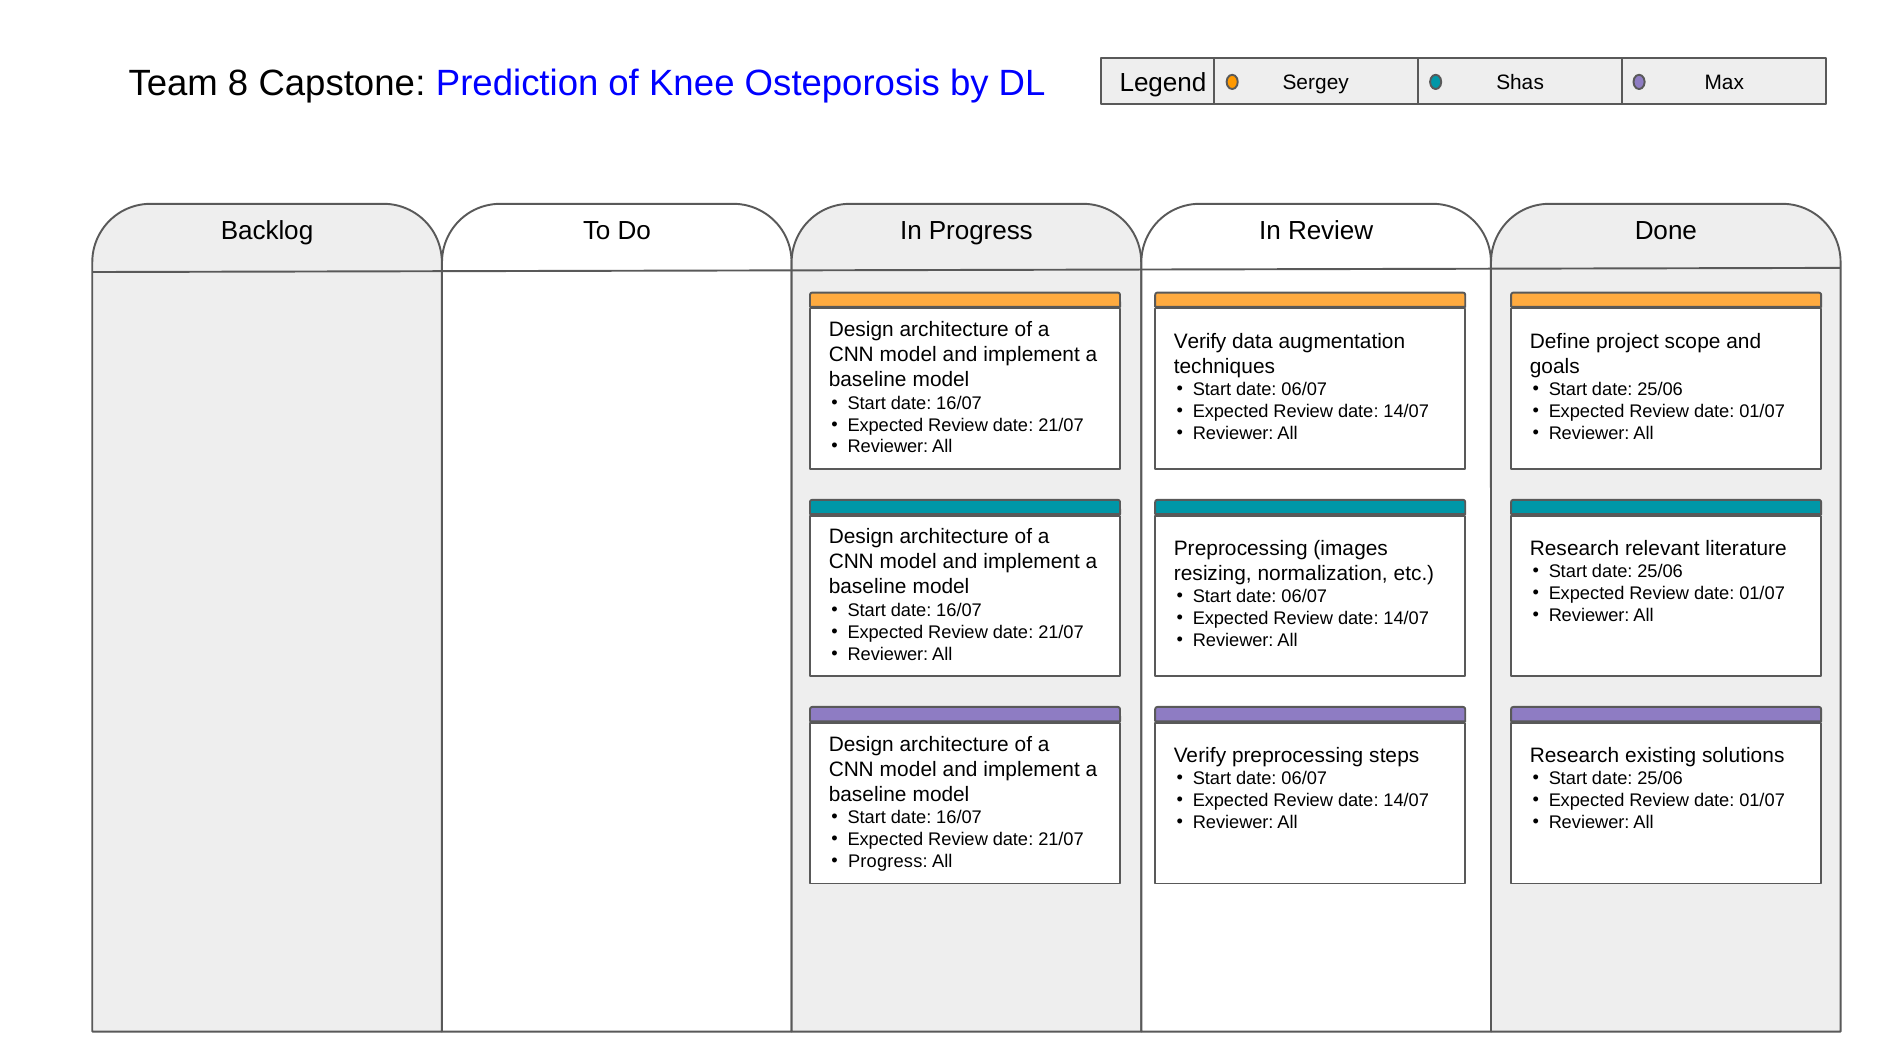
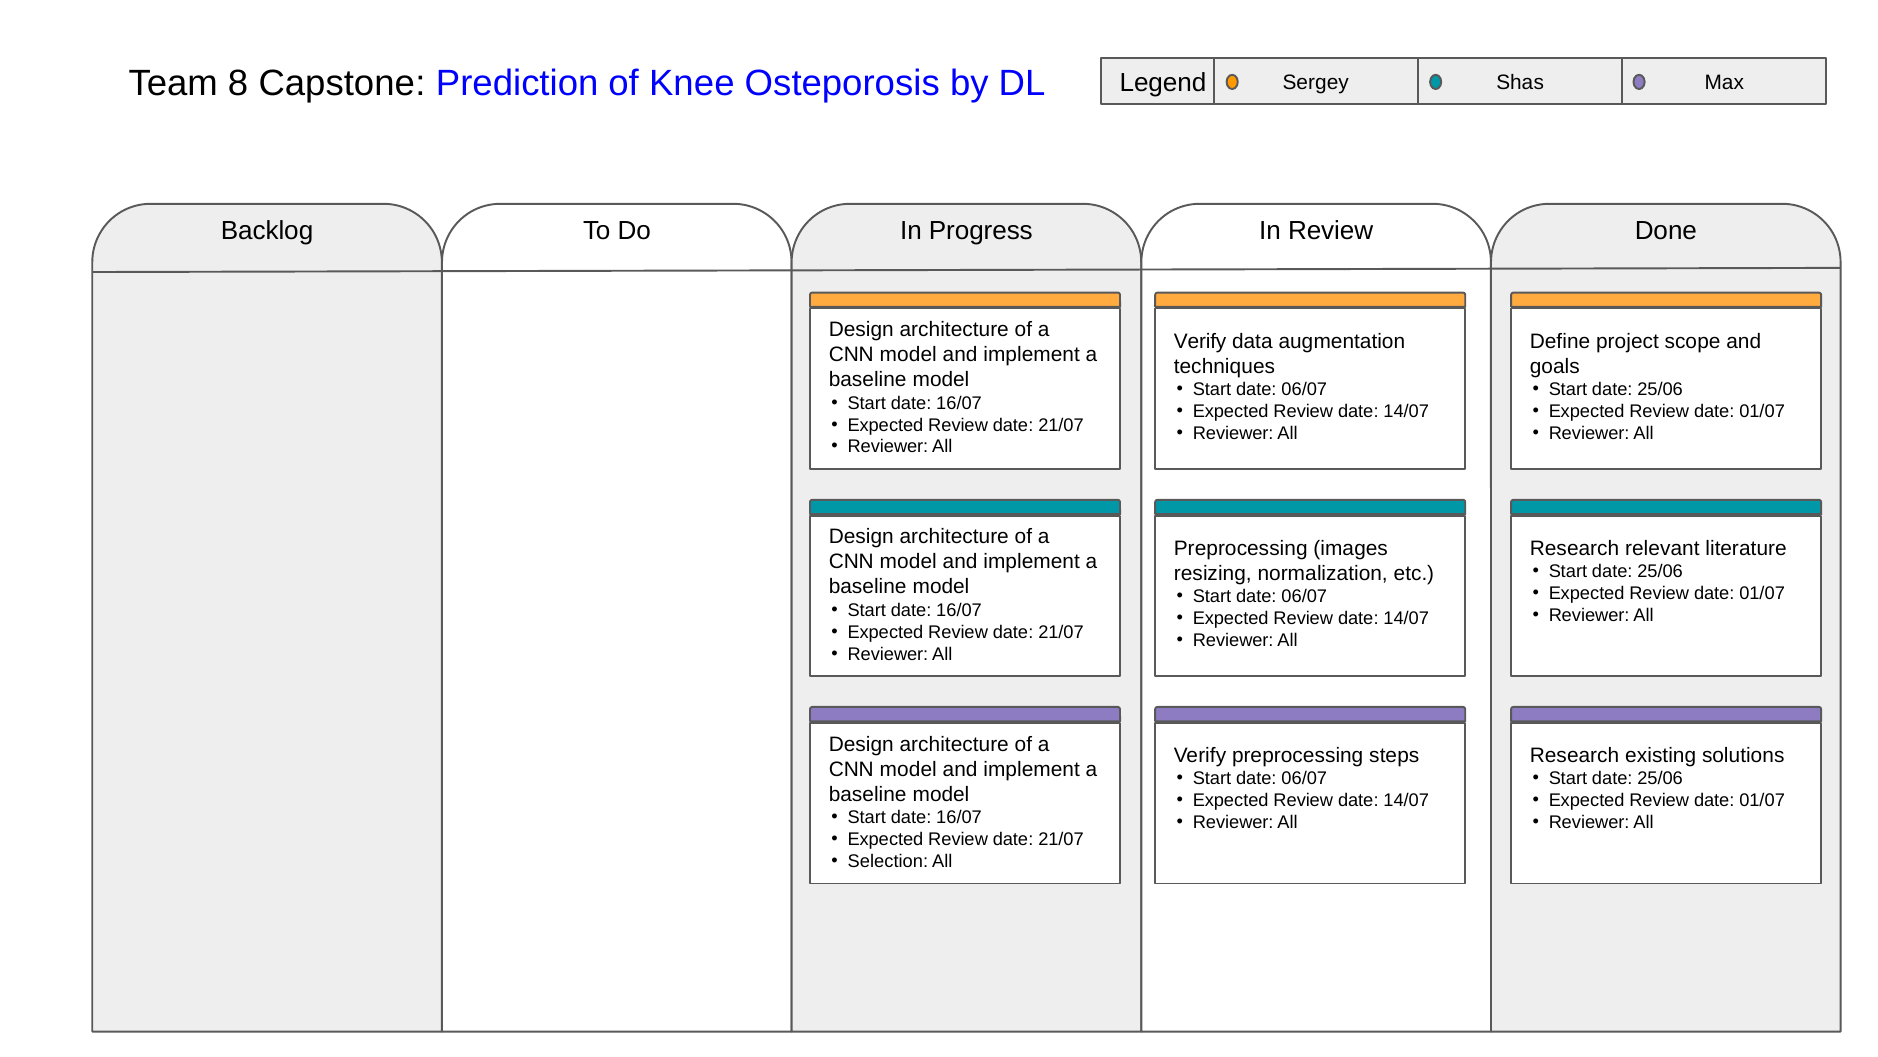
Progress: Progress -> Selection (888, 861)
